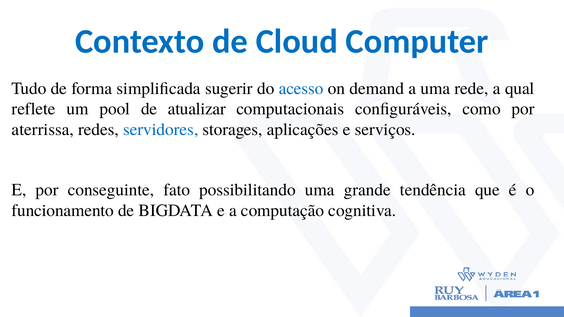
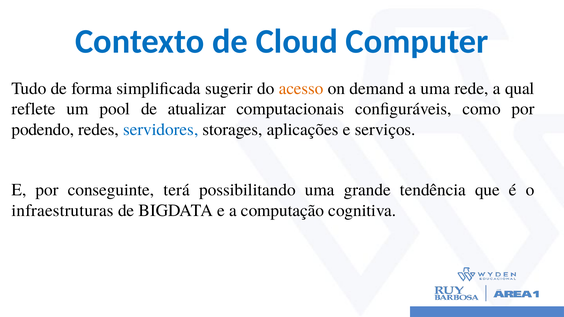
acesso colour: blue -> orange (301, 88)
aterrissa: aterrissa -> podendo (43, 130)
fato: fato -> terá (177, 190)
funcionamento: funcionamento -> infraestruturas (63, 211)
